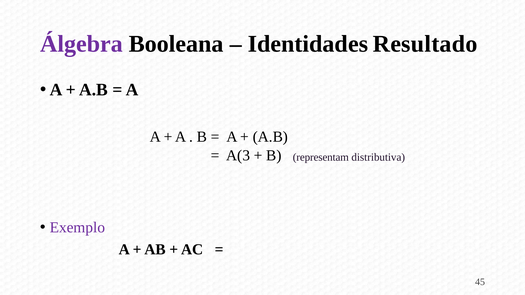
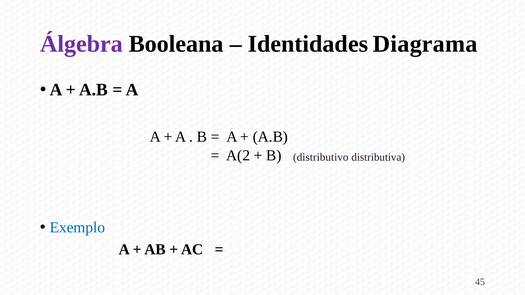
Resultado: Resultado -> Diagrama (425, 44)
A(3: A(3 -> A(2 (238, 155)
representam: representam -> distributivo (321, 157)
Exemplo colour: purple -> blue (77, 228)
